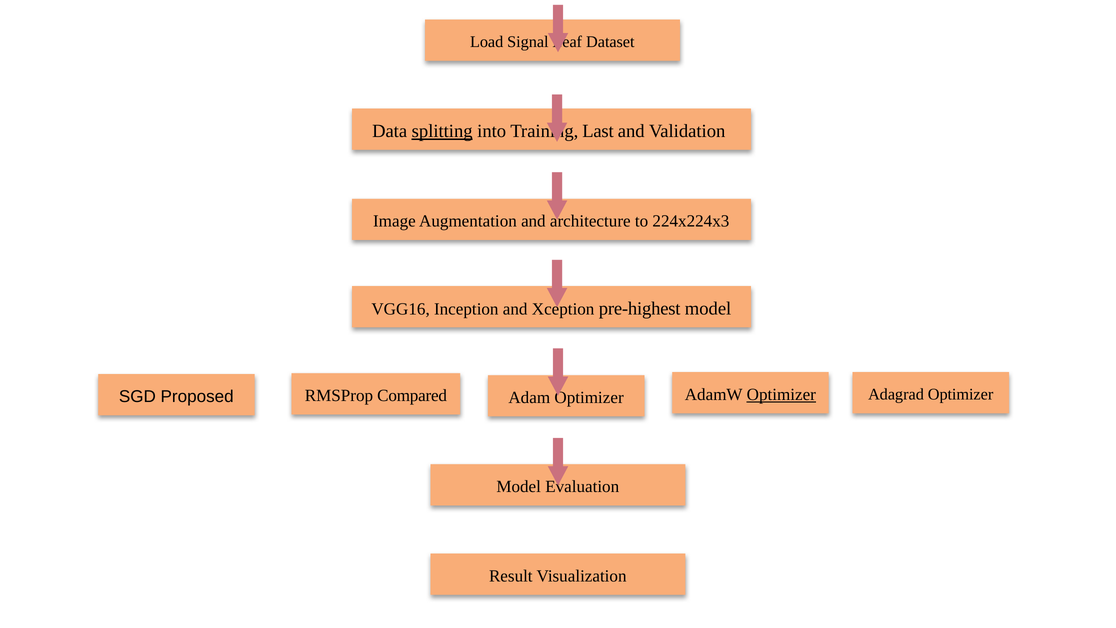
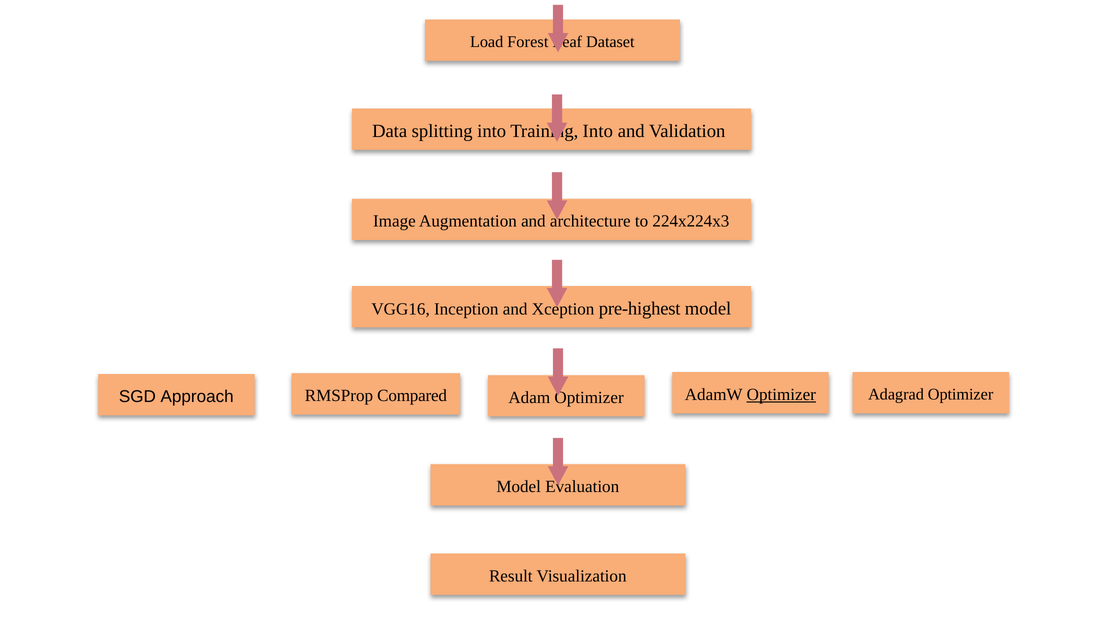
Signal: Signal -> Forest (528, 42)
splitting underline: present -> none (442, 131)
Last: Last -> Into (598, 131)
Proposed: Proposed -> Approach (197, 396)
